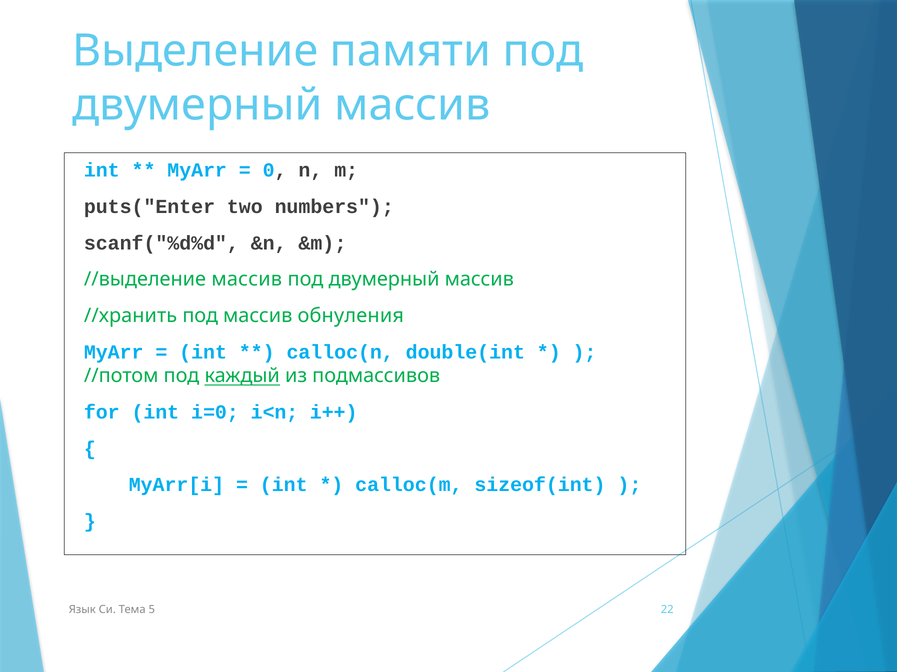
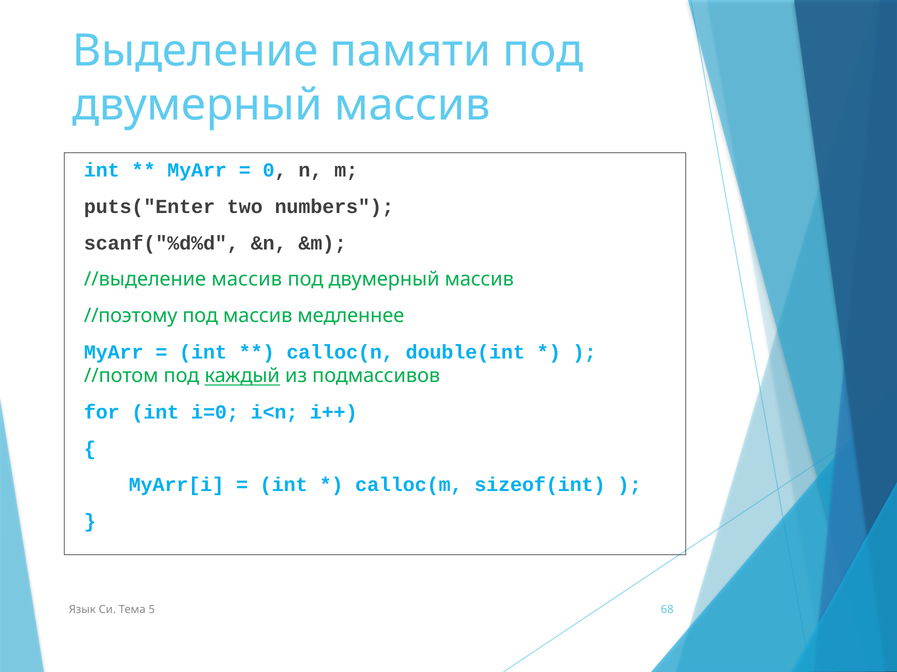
//хранить: //хранить -> //поэтому (131, 316)
обнуления: обнуления -> медленнее (351, 316)
22: 22 -> 68 (667, 610)
